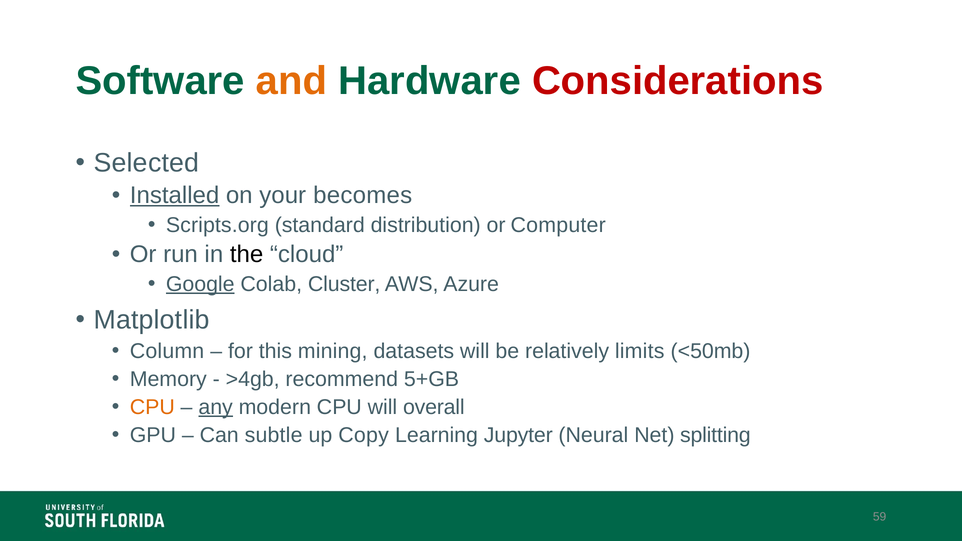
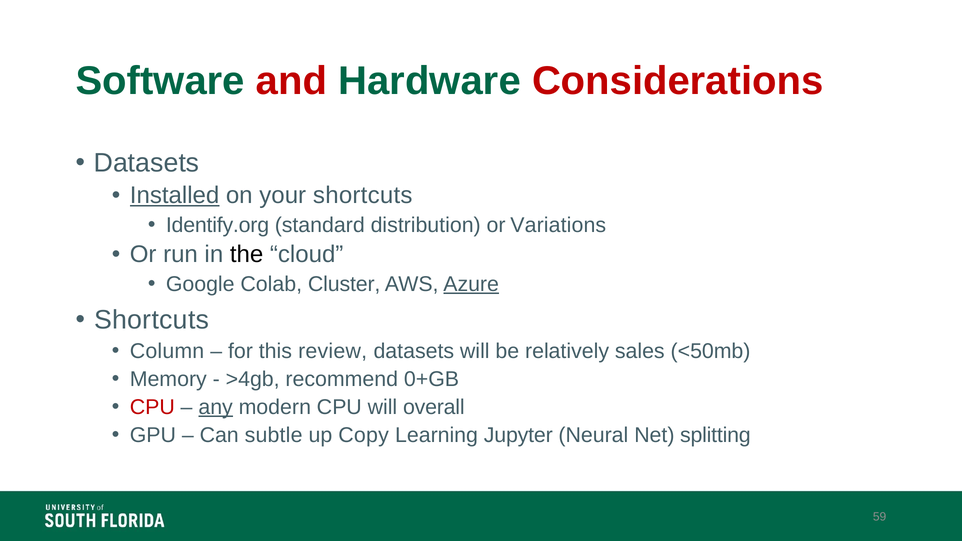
and colour: orange -> red (292, 81)
Selected: Selected -> Datasets (147, 163)
your becomes: becomes -> shortcuts (363, 196)
Scripts.org: Scripts.org -> Identify.org (218, 225)
Computer: Computer -> Variations (558, 225)
Google underline: present -> none (200, 284)
Azure underline: none -> present (471, 284)
Matplotlib: Matplotlib -> Shortcuts (152, 320)
mining: mining -> review (333, 351)
limits: limits -> sales (640, 351)
5+GB: 5+GB -> 0+GB (432, 379)
CPU colour: orange -> red (152, 407)
